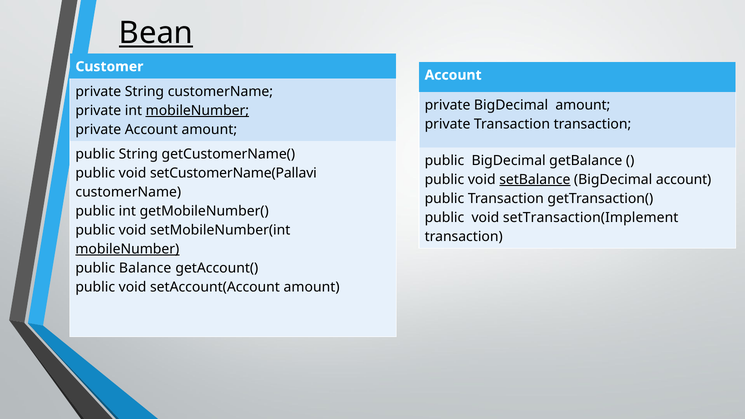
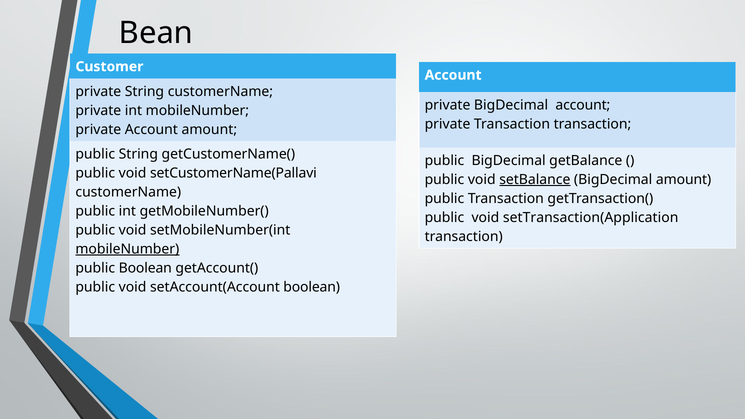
Bean underline: present -> none (156, 33)
BigDecimal amount: amount -> account (583, 105)
mobileNumber underline: present -> none (197, 110)
BigDecimal account: account -> amount (684, 180)
setTransaction(Implement: setTransaction(Implement -> setTransaction(Application (591, 218)
public Balance: Balance -> Boolean (145, 268)
setAccount(Account amount: amount -> boolean (312, 287)
